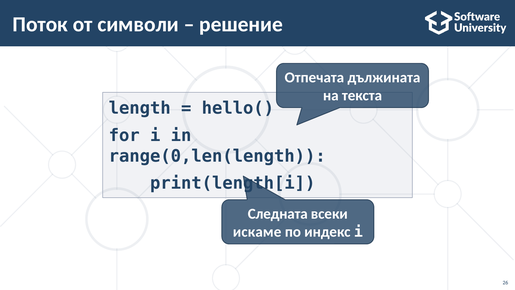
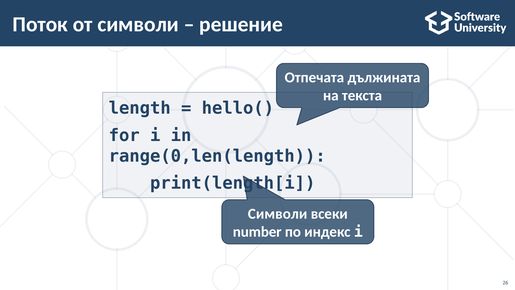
Следната: Следната -> Символи (278, 214)
искаме: искаме -> number (257, 232)
